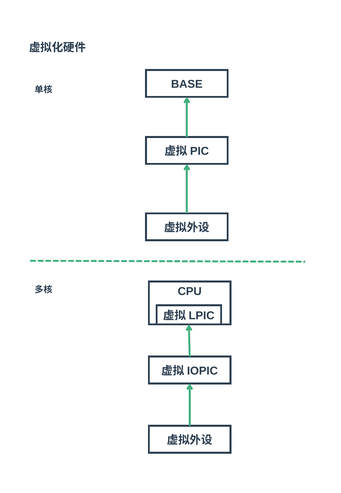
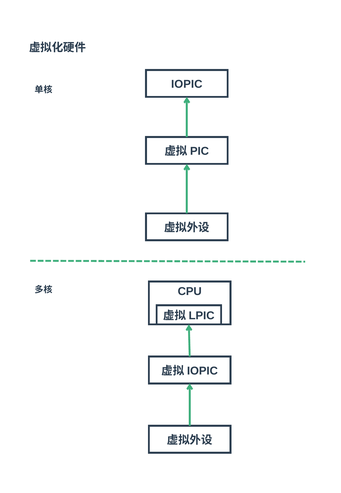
BASE: BASE -> IOPIC (187, 84)
